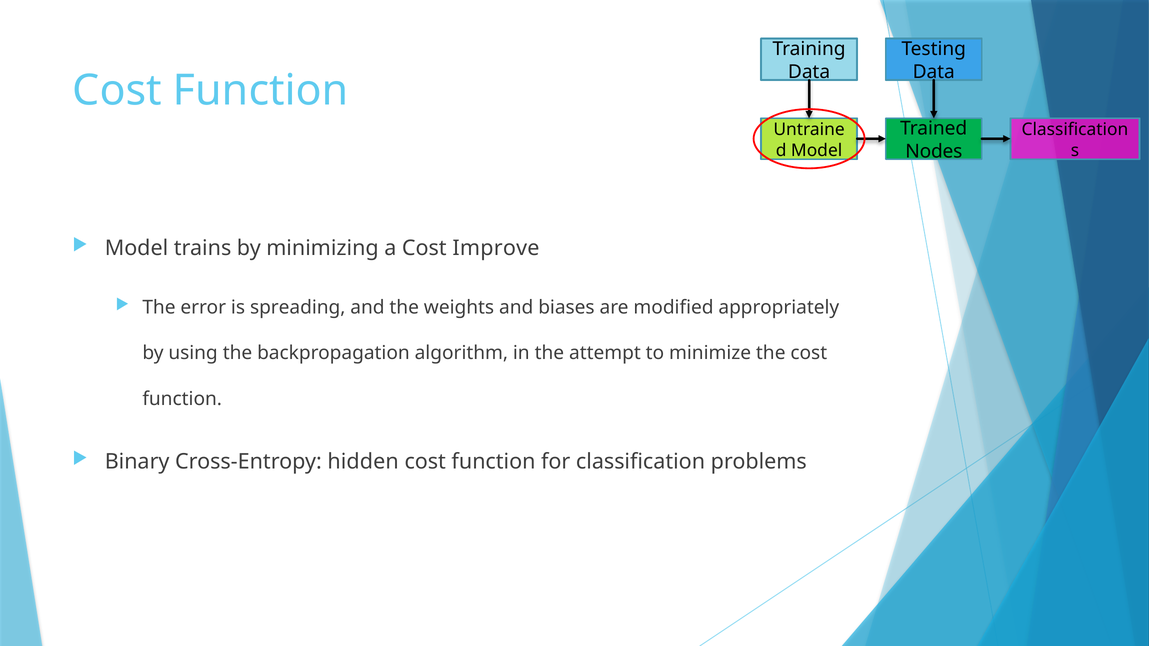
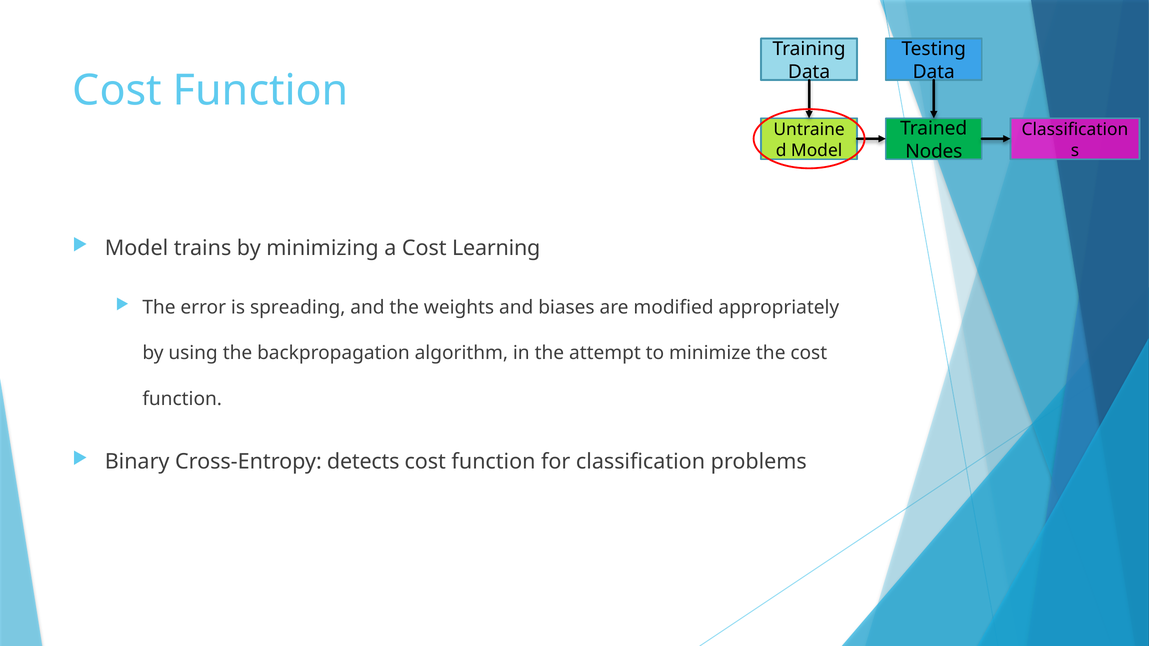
Improve: Improve -> Learning (496, 248)
hidden: hidden -> detects (363, 462)
